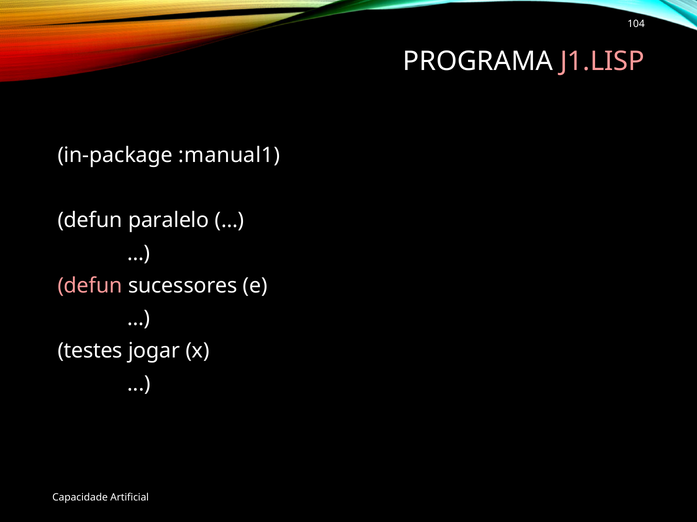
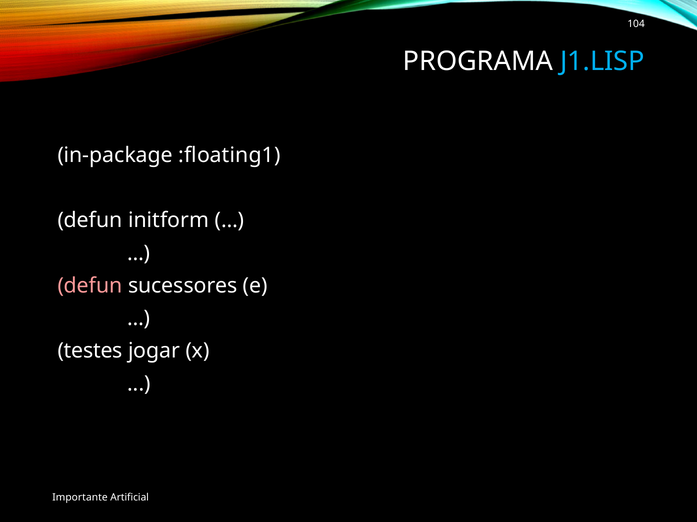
J1.LISP colour: pink -> light blue (602, 62)
:manual1: :manual1 -> :floating1 (229, 155)
paralelo: paralelo -> initform (169, 221)
Capacidade: Capacidade -> Importante (80, 498)
